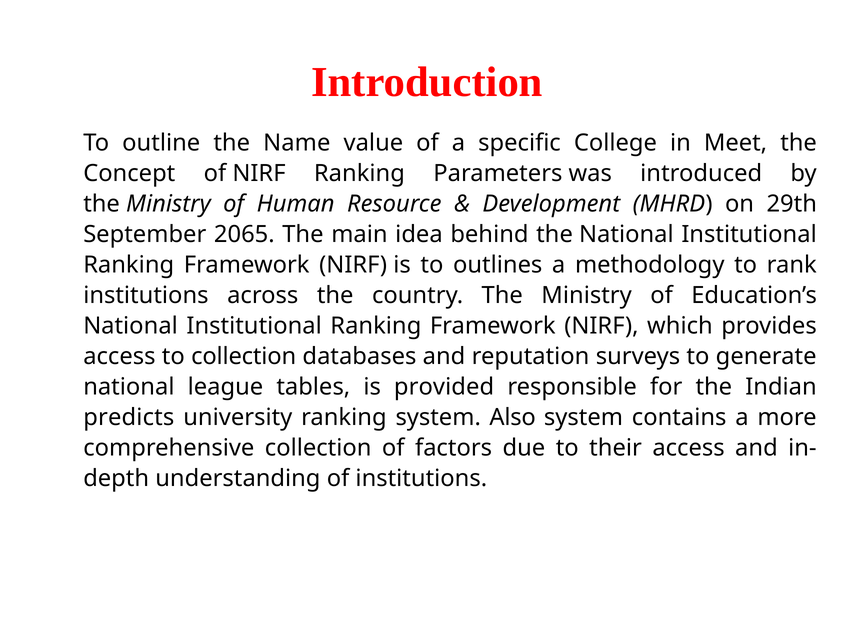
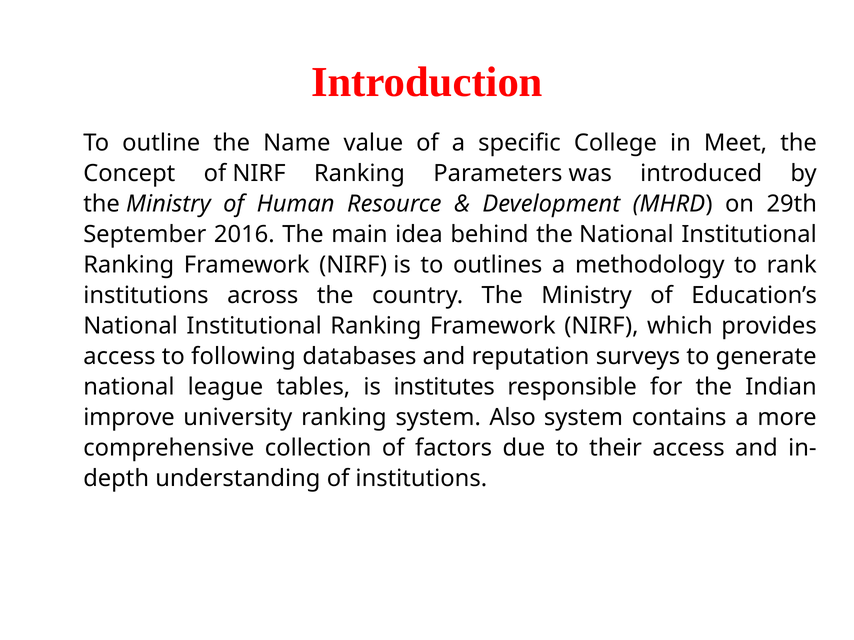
2065: 2065 -> 2016 (244, 235)
to collection: collection -> following (244, 357)
provided: provided -> institutes (444, 387)
predicts: predicts -> improve (129, 418)
